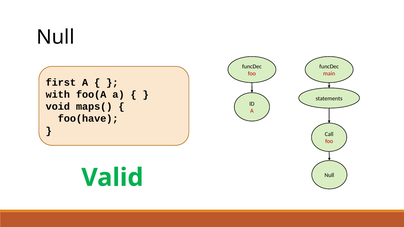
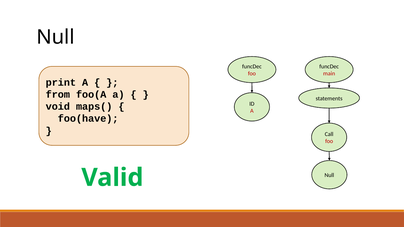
first: first -> print (61, 82)
with: with -> from (58, 95)
